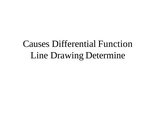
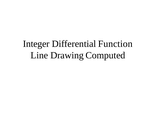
Causes: Causes -> Integer (36, 44)
Determine: Determine -> Computed (105, 55)
